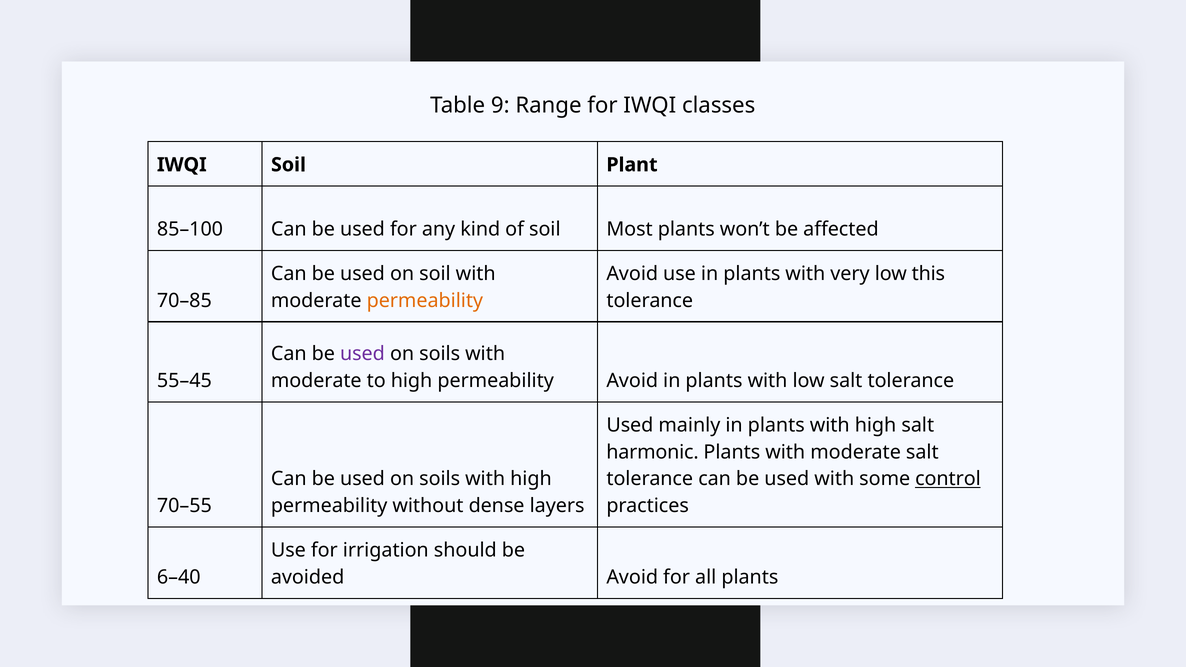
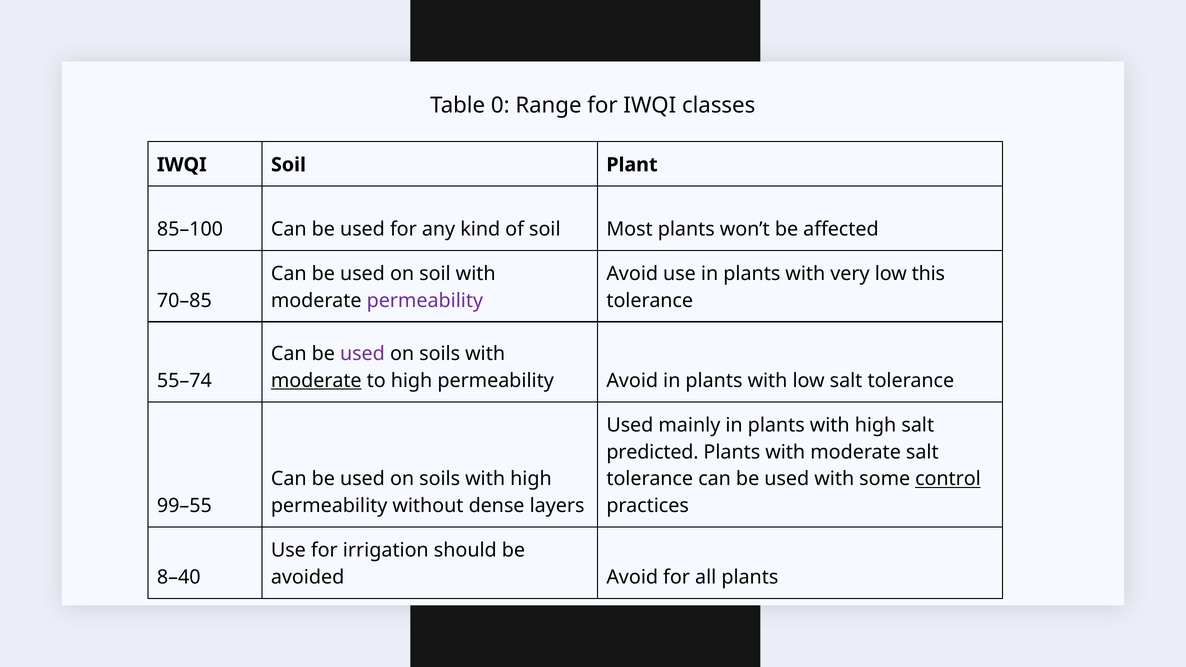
9: 9 -> 0 (500, 106)
permeability colour: orange -> purple (425, 301)
55–45: 55–45 -> 55–74 (184, 381)
moderate underline: none -> present (316, 381)
harmonic: harmonic -> predicted (652, 452)
70–55: 70–55 -> 99–55 (184, 506)
6–40: 6–40 -> 8–40 (179, 577)
